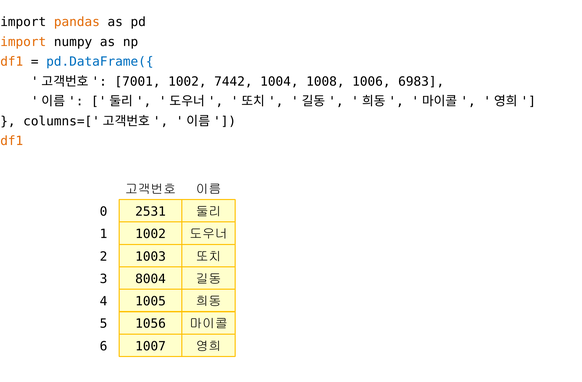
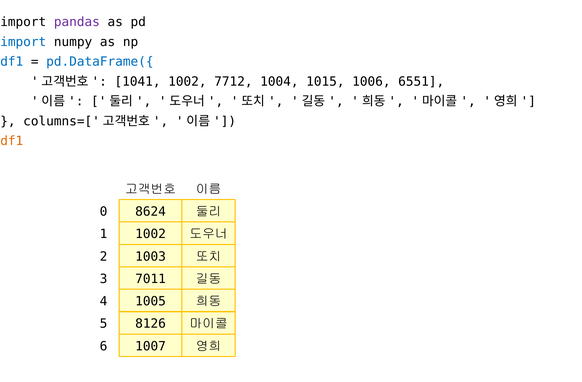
pandas colour: orange -> purple (77, 22)
import colour: orange -> blue (23, 42)
df1 colour: orange -> blue (12, 62)
7001: 7001 -> 1041 (138, 82)
7442: 7442 -> 7712 (233, 82)
1008: 1008 -> 1015 (325, 82)
6983: 6983 -> 6551 (421, 82)
2531: 2531 -> 8624 (151, 212)
8004: 8004 -> 7011 (151, 279)
1056: 1056 -> 8126 (151, 324)
